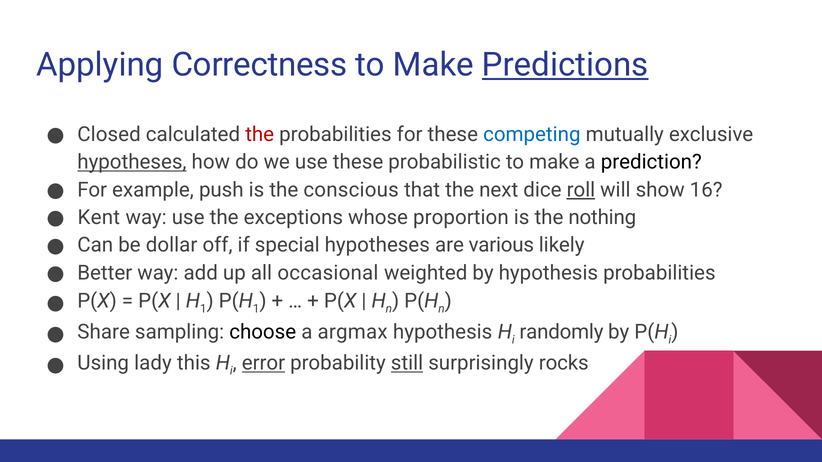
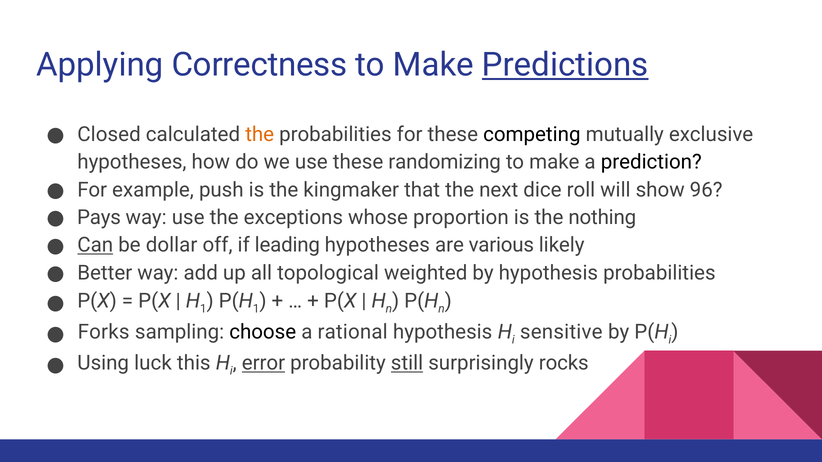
the colour: red -> orange (260, 135)
competing colour: blue -> black (532, 135)
hypotheses underline: present -> none (132, 162)
probabilistic: probabilistic -> randomizing (445, 162)
conscious: conscious -> kingmaker (351, 190)
roll underline: present -> none (581, 190)
16: 16 -> 96 (706, 190)
Kent: Kent -> Pays (99, 218)
Can underline: none -> present (95, 245)
special: special -> leading (287, 245)
occasional: occasional -> topological (328, 273)
Share: Share -> Forks (104, 332)
argmax: argmax -> rational (353, 332)
randomly: randomly -> sensitive (561, 332)
lady: lady -> luck (153, 363)
